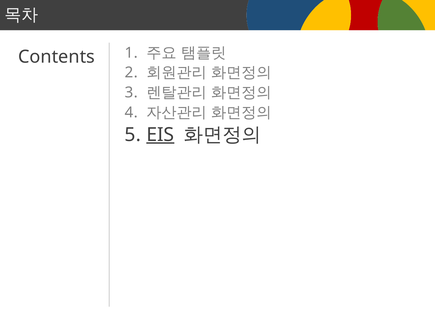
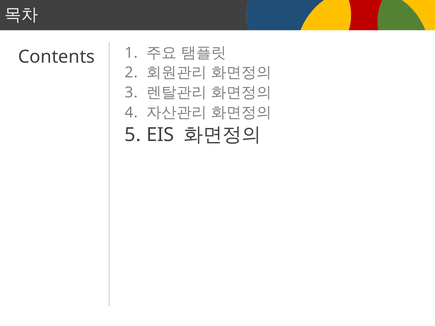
EIS underline: present -> none (160, 135)
